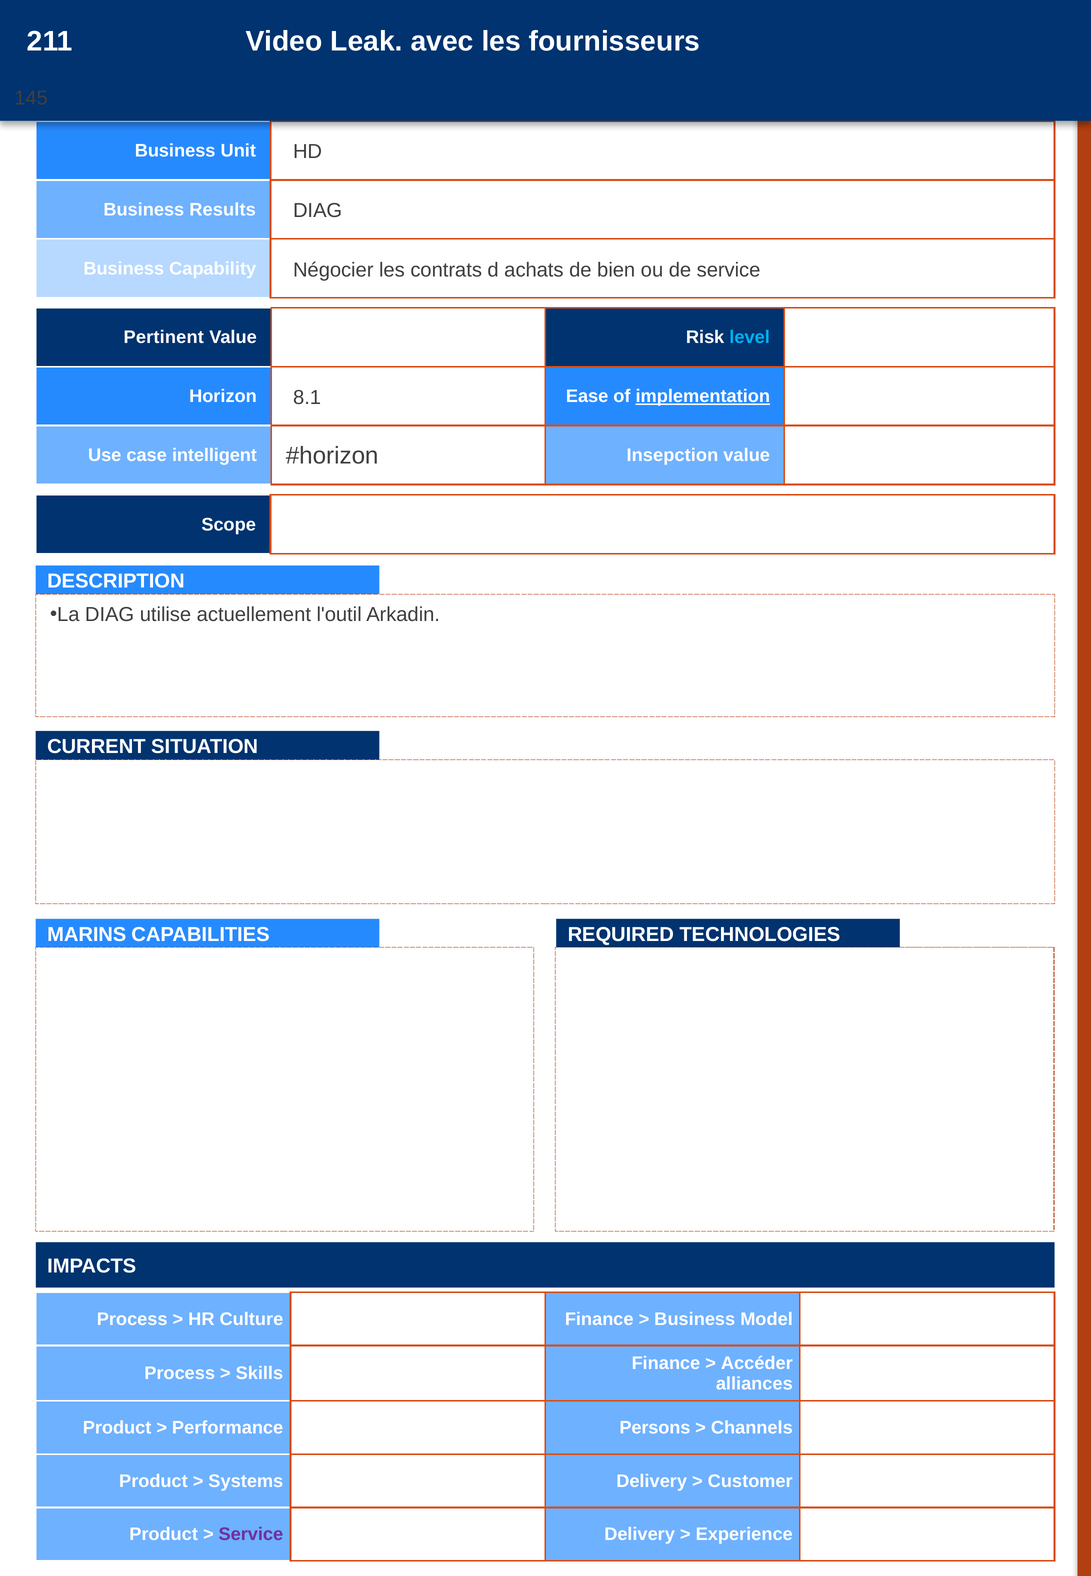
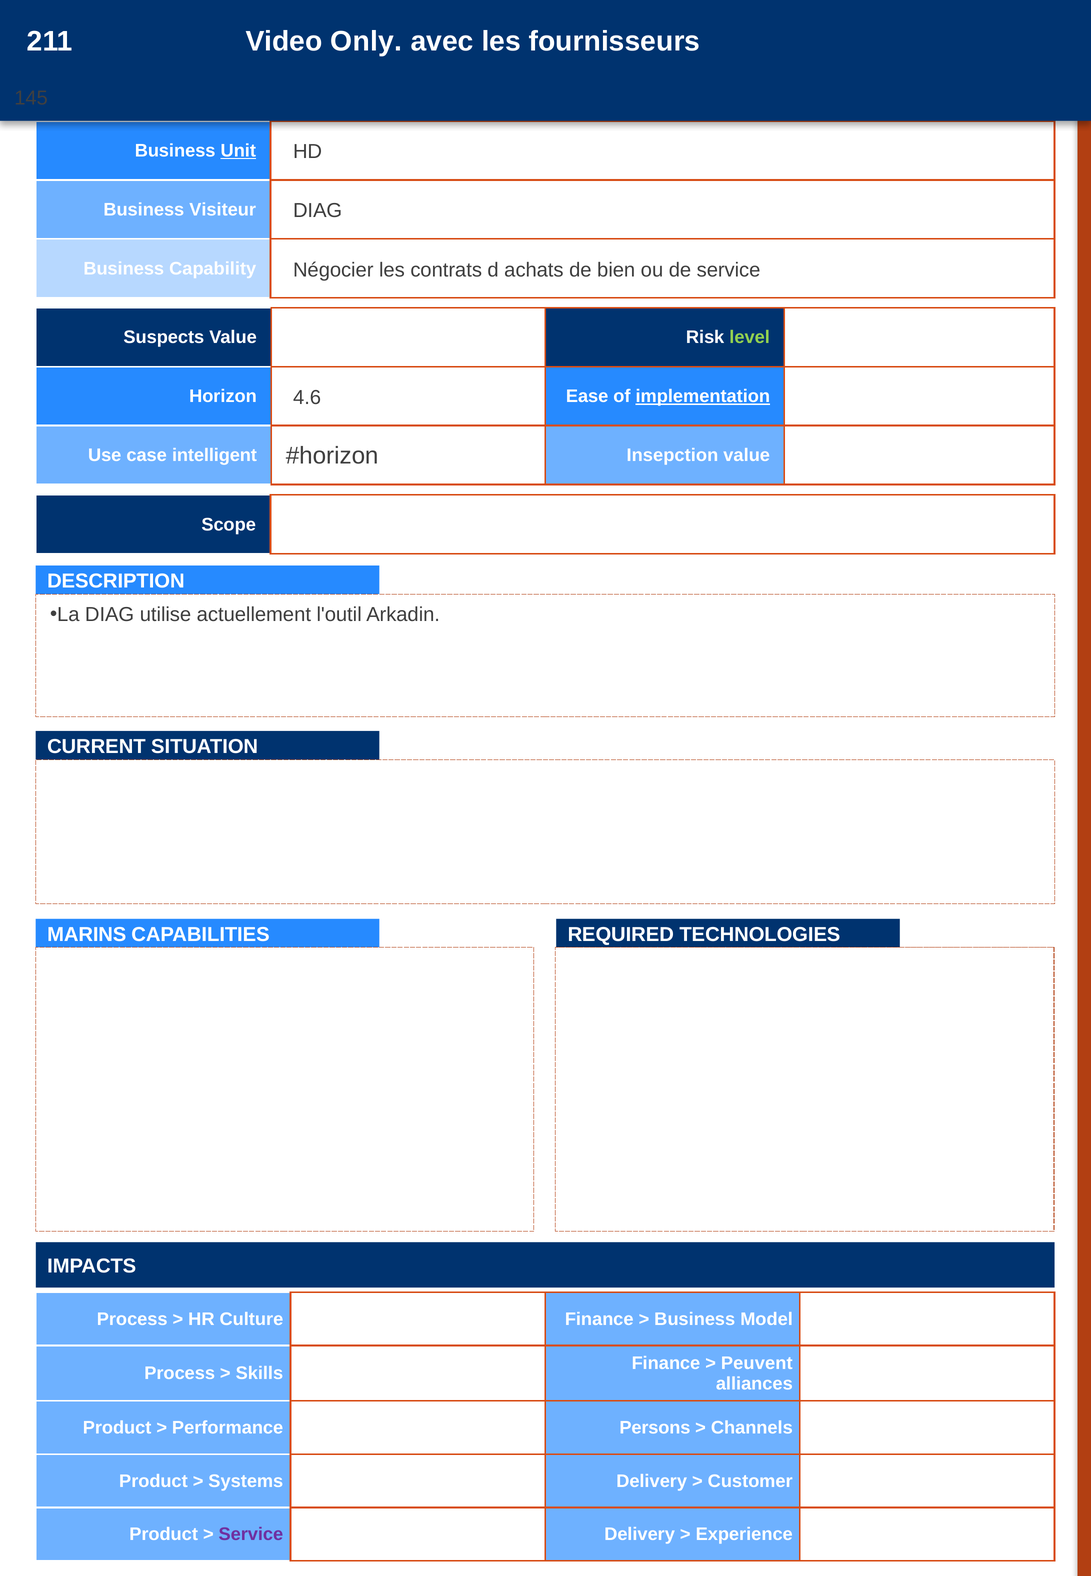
Leak: Leak -> Only (366, 41)
Unit underline: none -> present (238, 151)
Results: Results -> Visiteur (223, 210)
Pertinent: Pertinent -> Suspects (164, 337)
level colour: light blue -> light green (750, 337)
8.1: 8.1 -> 4.6 (307, 398)
Accéder: Accéder -> Peuvent (757, 1363)
